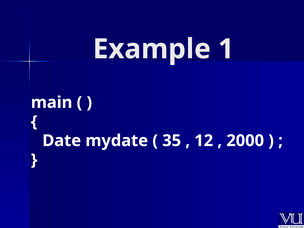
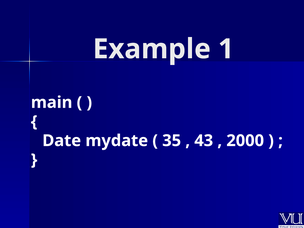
12: 12 -> 43 (204, 141)
